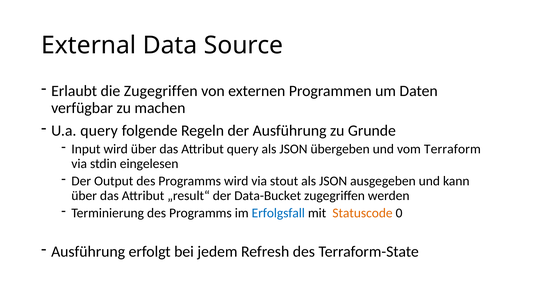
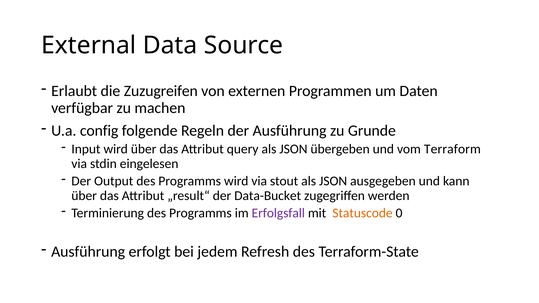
die Zugegriffen: Zugegriffen -> Zuzugreifen (161, 91)
U.a query: query -> config (99, 131)
Erfolgsfall colour: blue -> purple (278, 213)
